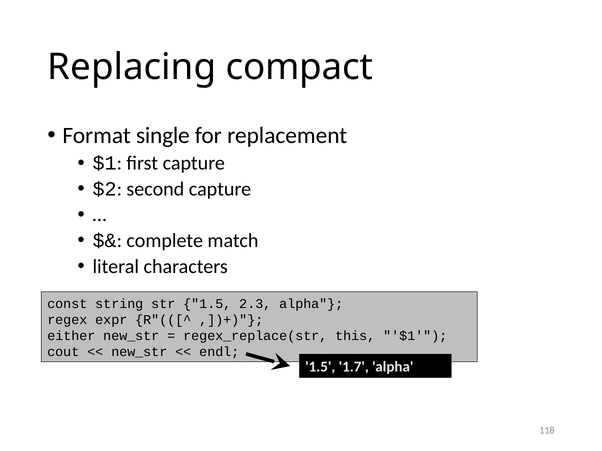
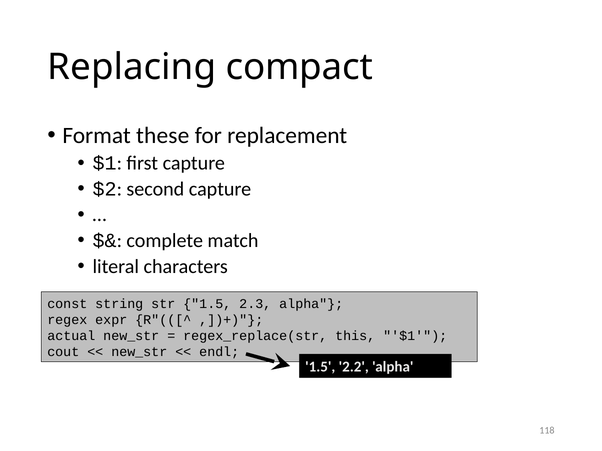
single: single -> these (163, 136)
either: either -> actual (71, 336)
1.7: 1.7 -> 2.2 (354, 367)
